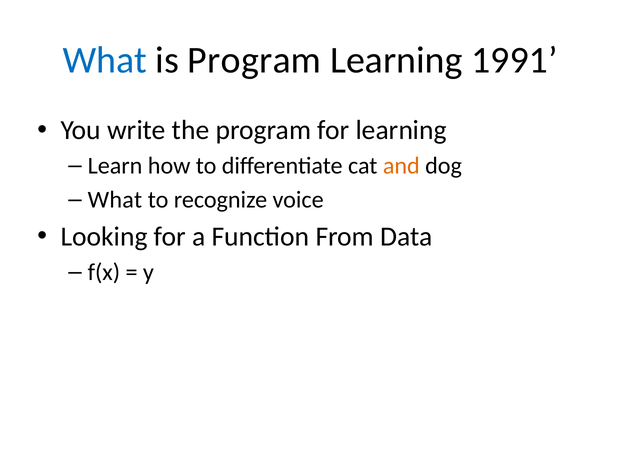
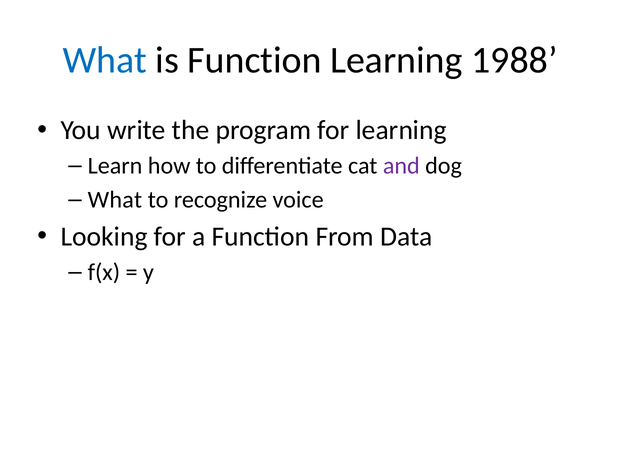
is Program: Program -> Function (255, 60)
1991: 1991 -> 1988 (514, 60)
and colour: orange -> purple (401, 166)
